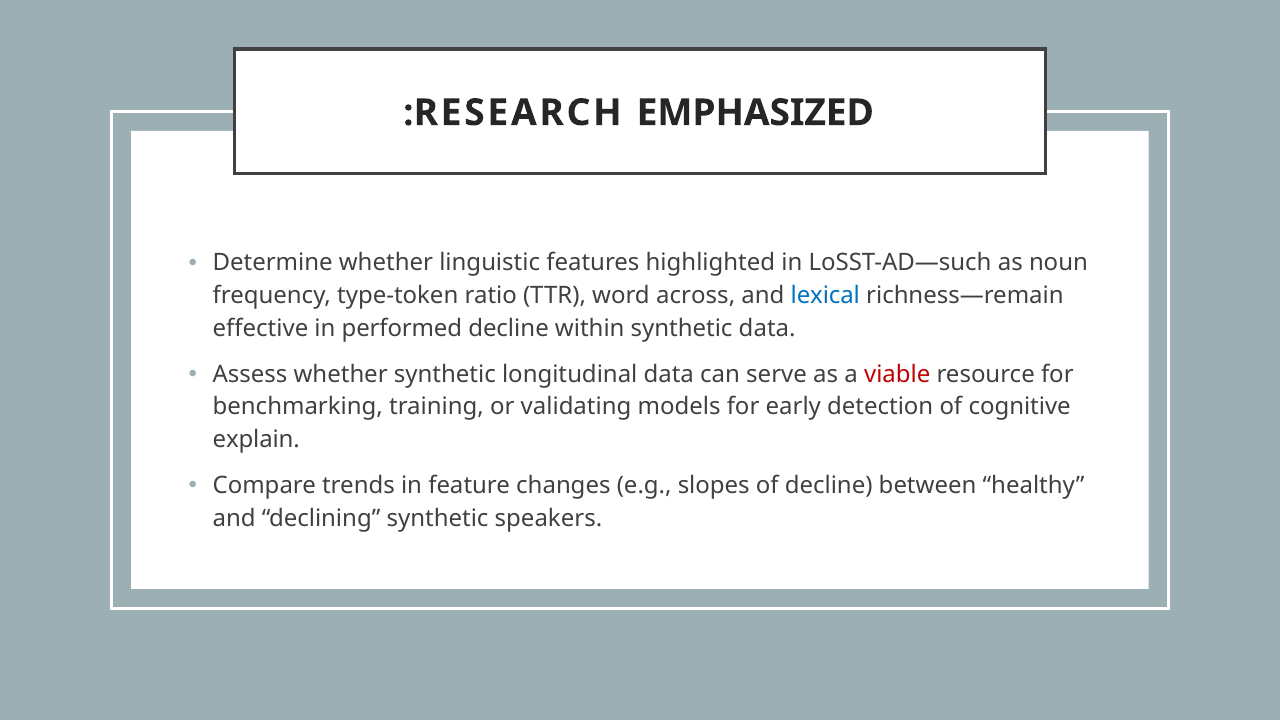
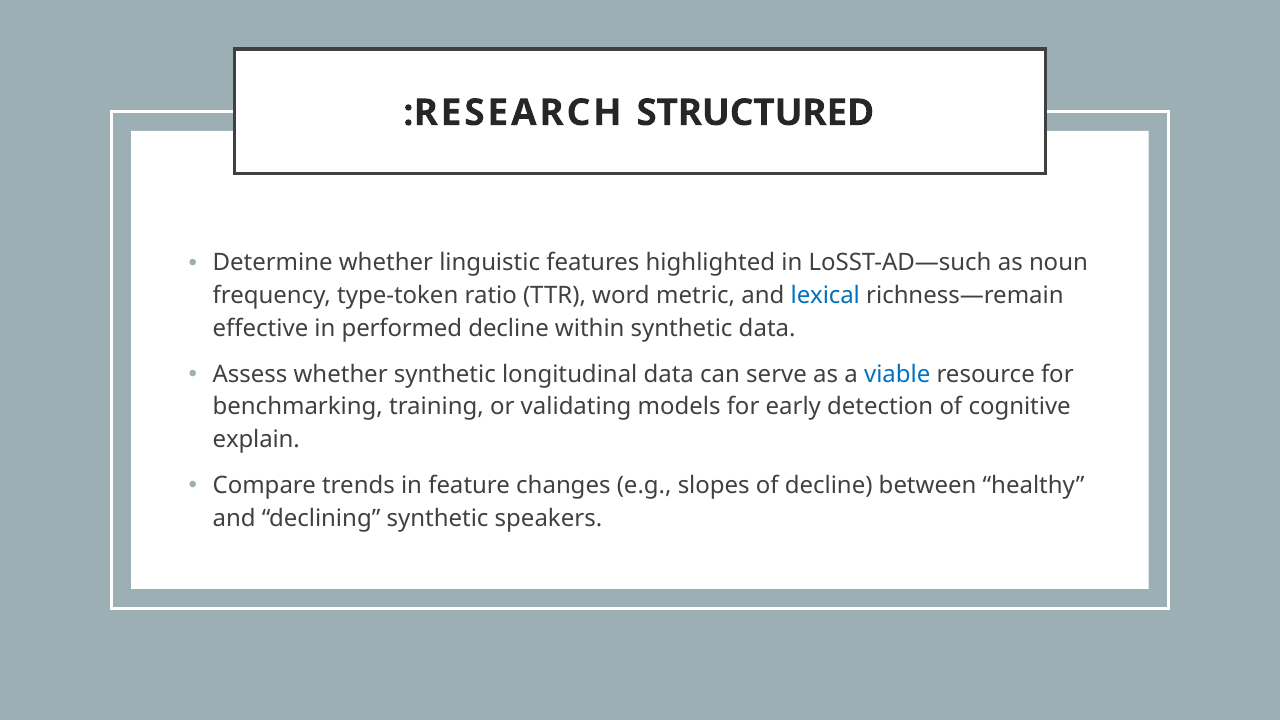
EMPHASIZED: EMPHASIZED -> STRUCTURED (755, 113)
across: across -> metric (696, 296)
viable colour: red -> blue (897, 374)
